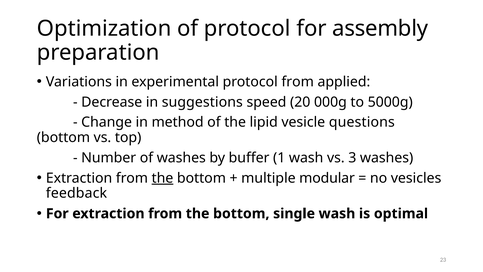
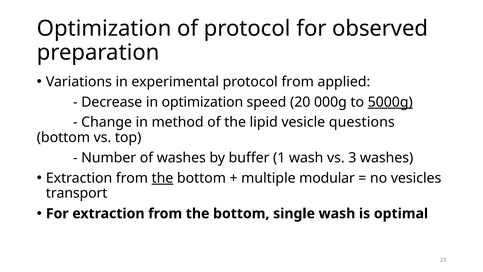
assembly: assembly -> observed (380, 29)
in suggestions: suggestions -> optimization (202, 102)
5000g underline: none -> present (390, 102)
feedback: feedback -> transport (77, 193)
